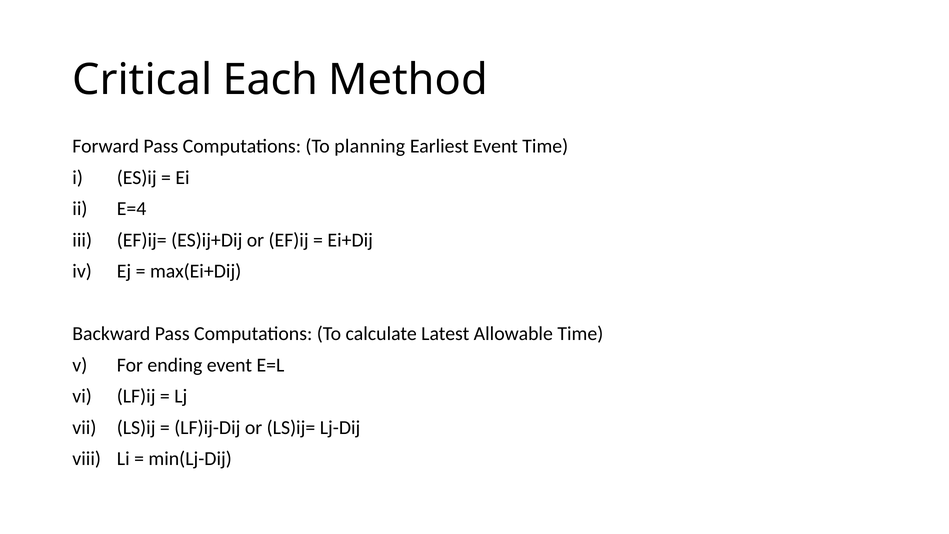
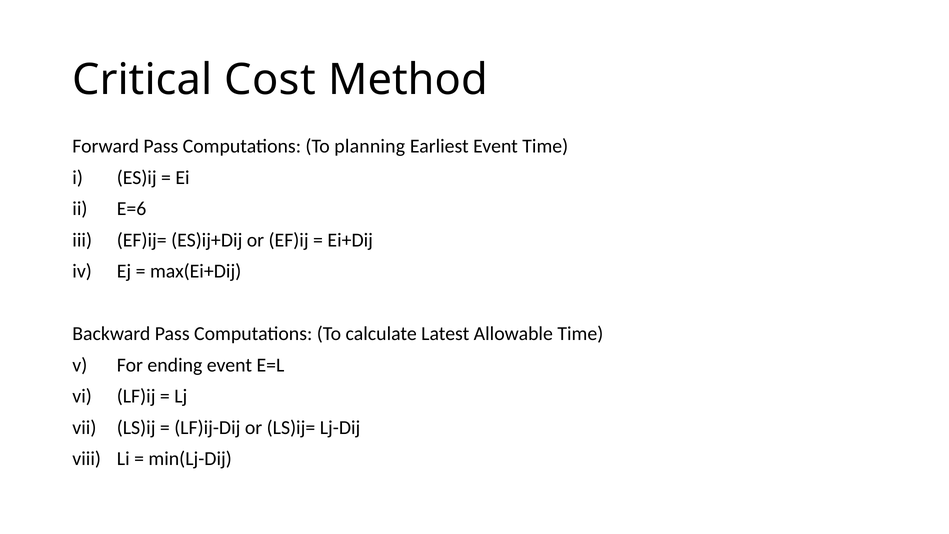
Each: Each -> Cost (270, 80)
E=4: E=4 -> E=6 (132, 209)
